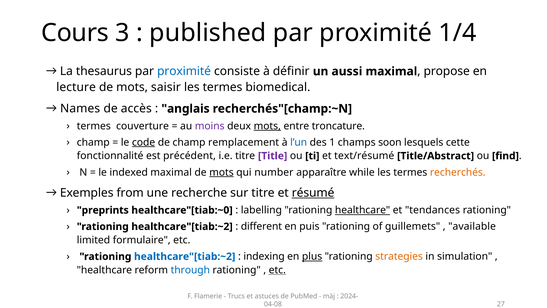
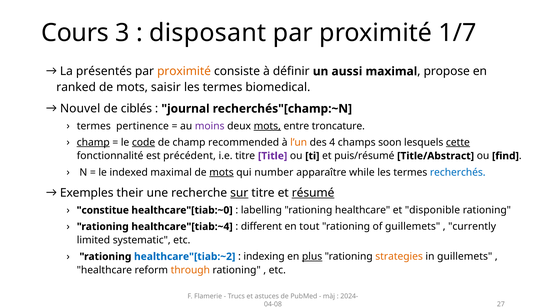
published: published -> disposant (208, 33)
1/4: 1/4 -> 1/7 (458, 33)
thesaurus: thesaurus -> présentés (104, 71)
proximité colour: blue -> orange (184, 71)
lecture: lecture -> ranked (76, 87)
Names: Names -> Nouvel (80, 109)
accès: accès -> ciblés (136, 109)
anglais: anglais -> journal (185, 109)
couverture: couverture -> pertinence (142, 126)
champ underline: none -> present (93, 142)
remplacement: remplacement -> recommended (244, 142)
l’un colour: blue -> orange (299, 142)
1: 1 -> 4 (332, 142)
cette underline: none -> present (458, 142)
text/résumé: text/résumé -> puis/résumé (364, 156)
recherchés colour: orange -> blue (458, 172)
from: from -> their (130, 193)
sur underline: none -> present (239, 193)
preprints: preprints -> constitue (103, 210)
healthcare underline: present -> none (363, 210)
tendances: tendances -> disponible (433, 210)
healthcare"[tiab:~2: healthcare"[tiab:~2 -> healthcare"[tiab:~4 (182, 226)
puis: puis -> tout (309, 226)
available: available -> currently (472, 226)
formulaire: formulaire -> systematic (142, 240)
in simulation: simulation -> guillemets (465, 256)
through colour: blue -> orange (190, 270)
etc underline: present -> none (277, 270)
